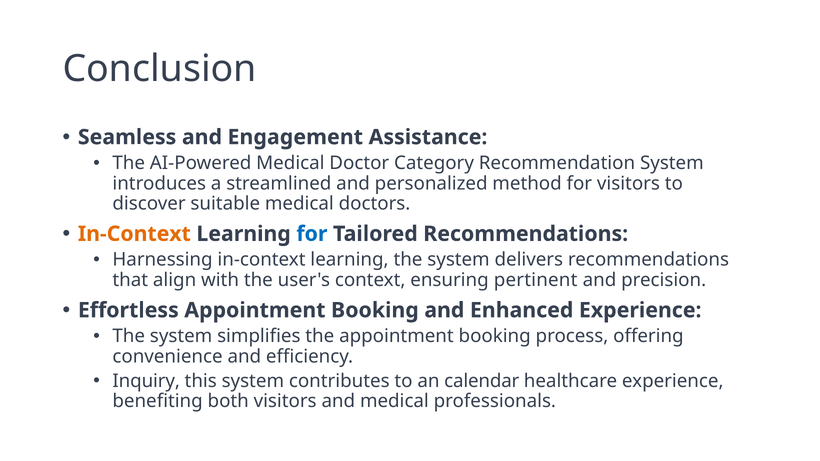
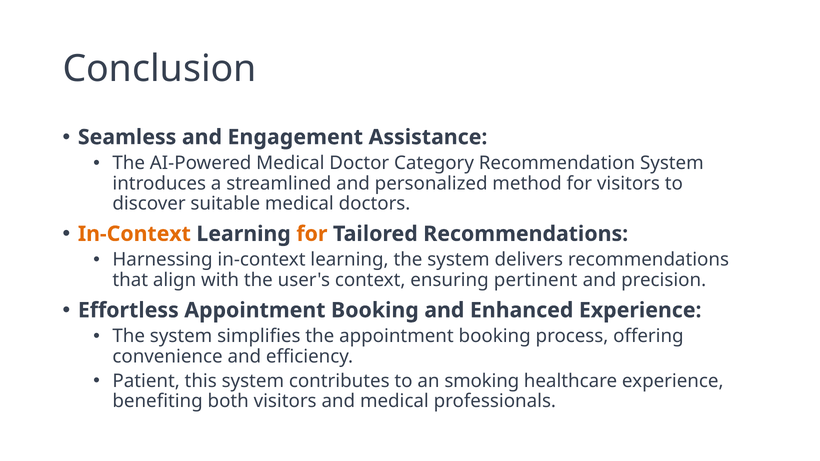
for colour: blue -> orange (312, 234)
Inquiry: Inquiry -> Patient (146, 381)
calendar: calendar -> smoking (482, 381)
